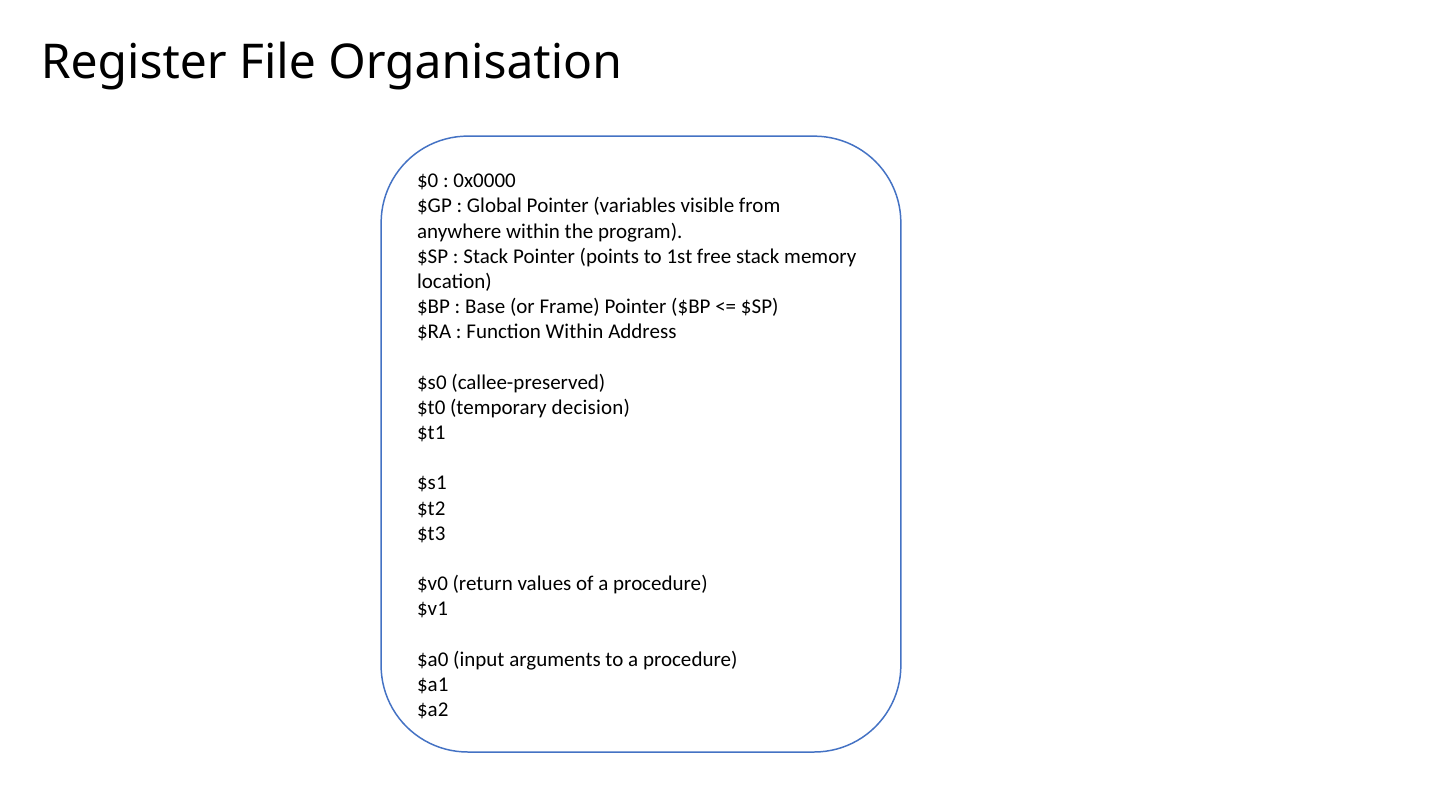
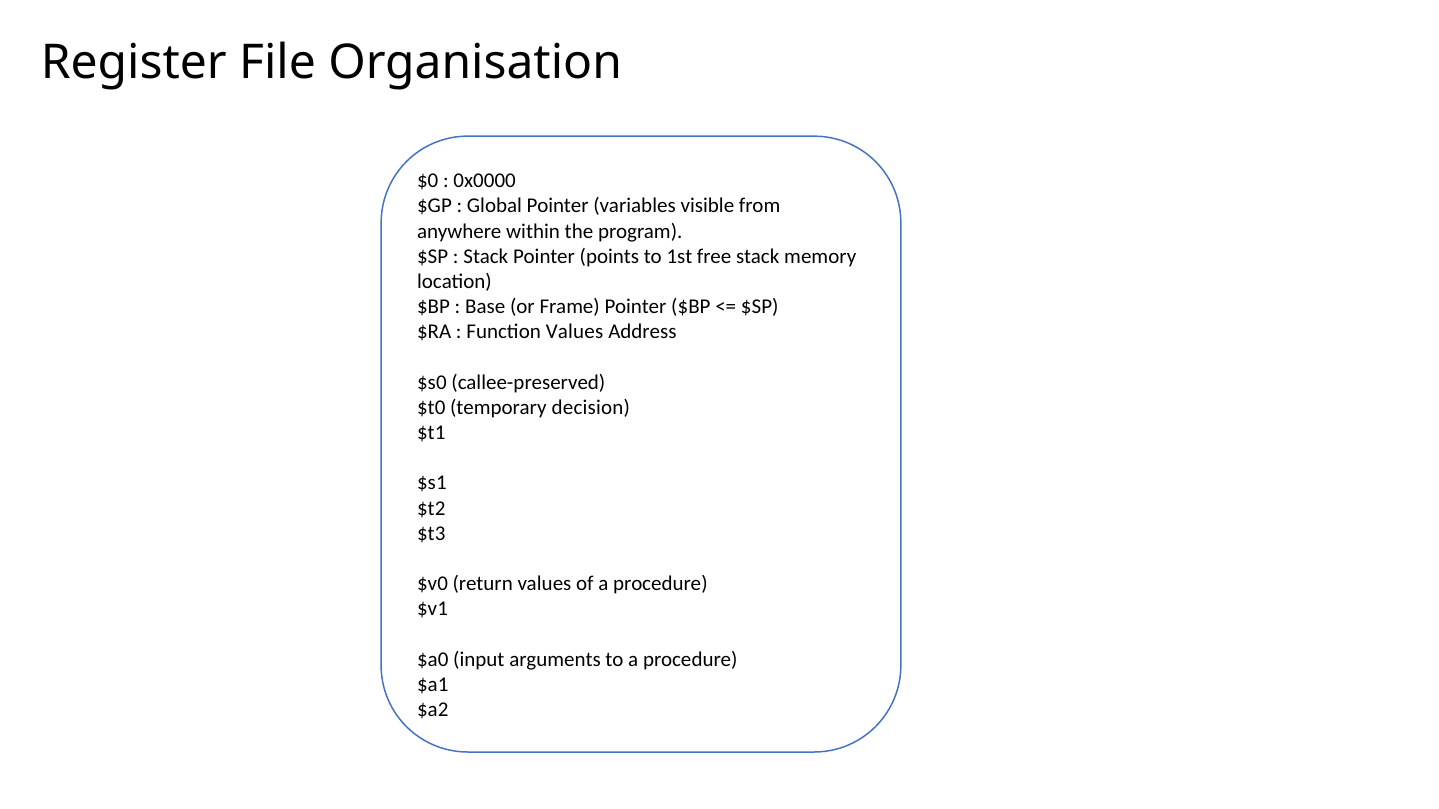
Function Within: Within -> Values (574, 332)
